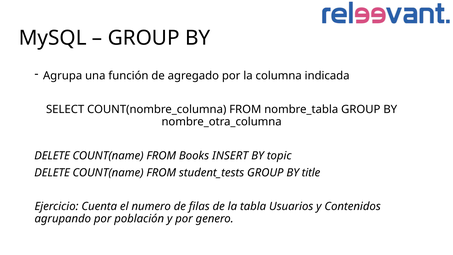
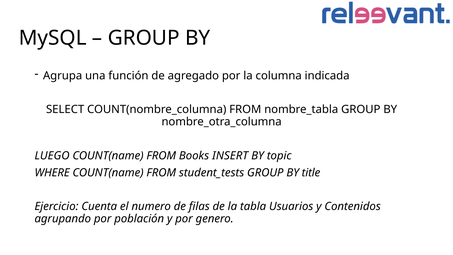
DELETE: DELETE -> LUEGO (52, 156)
DELETE: DELETE -> WHERE (52, 173)
